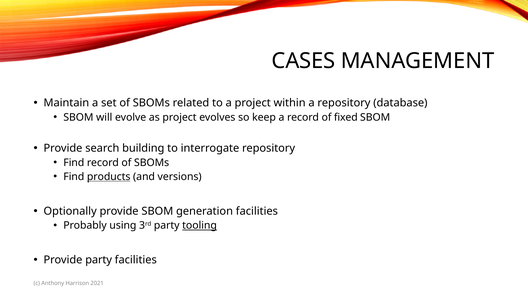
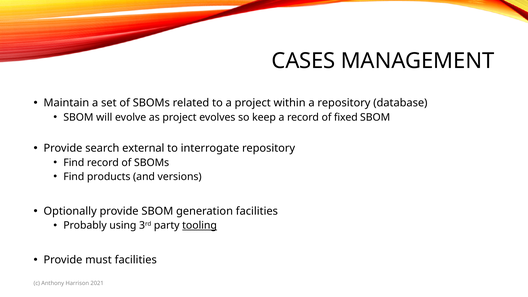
building: building -> external (143, 148)
products underline: present -> none (109, 177)
Provide party: party -> must (99, 260)
